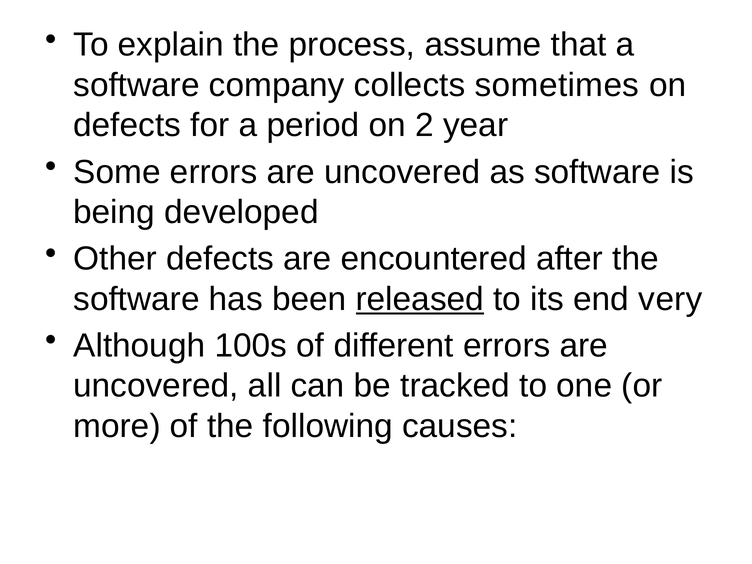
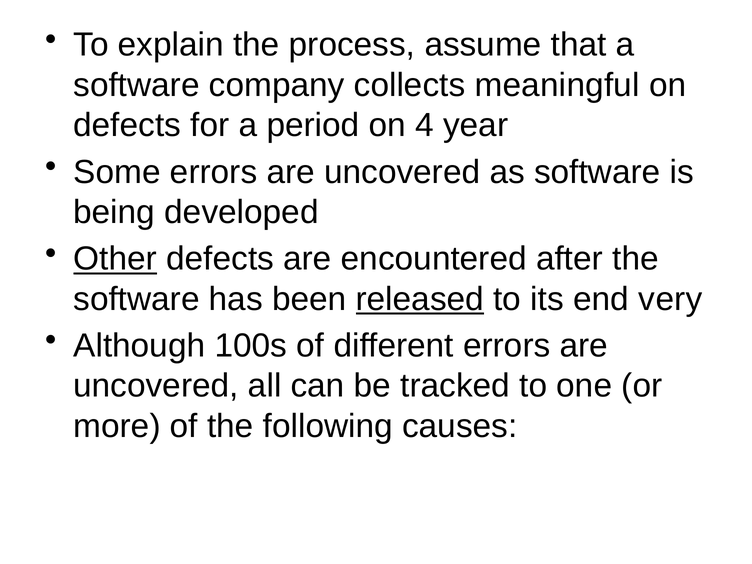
sometimes: sometimes -> meaningful (557, 85)
2: 2 -> 4 (425, 125)
Other underline: none -> present (115, 259)
